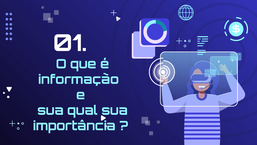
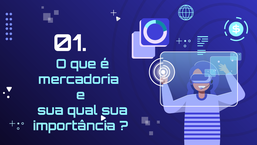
informação: informação -> mercadoria (79, 79)
